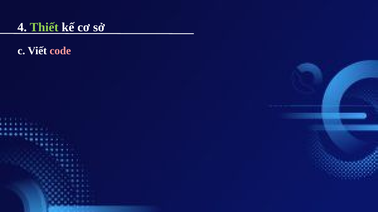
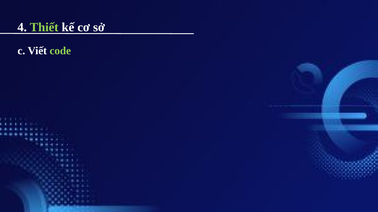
code colour: pink -> light green (60, 51)
